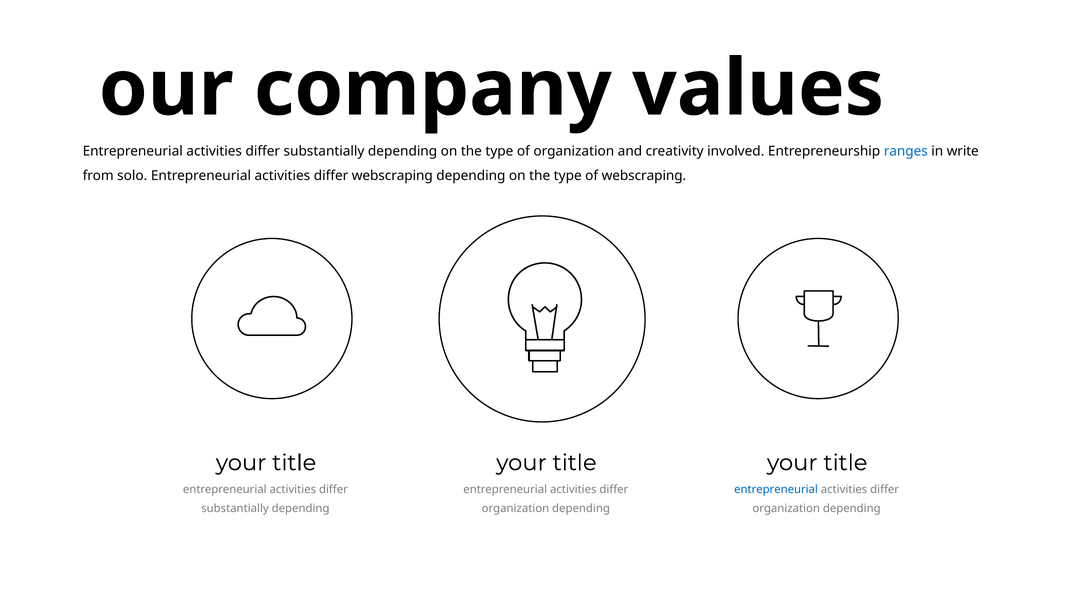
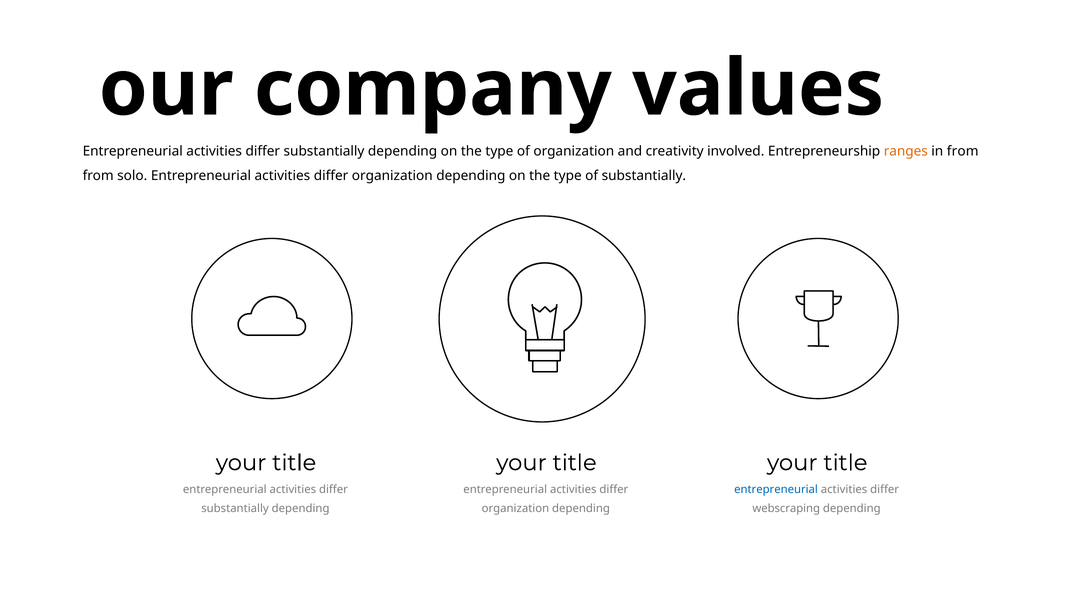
ranges colour: blue -> orange (906, 151)
in write: write -> from (963, 151)
webscraping: webscraping -> organization (392, 176)
of webscraping: webscraping -> substantially (644, 176)
organization: organization -> webscraping (786, 509)
